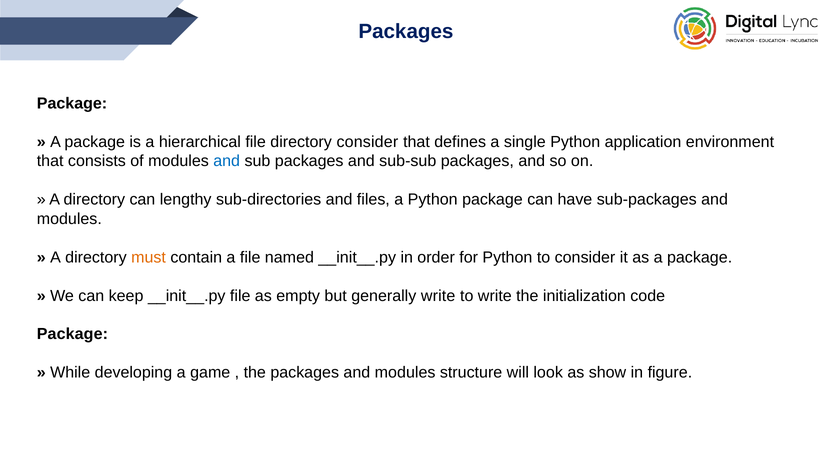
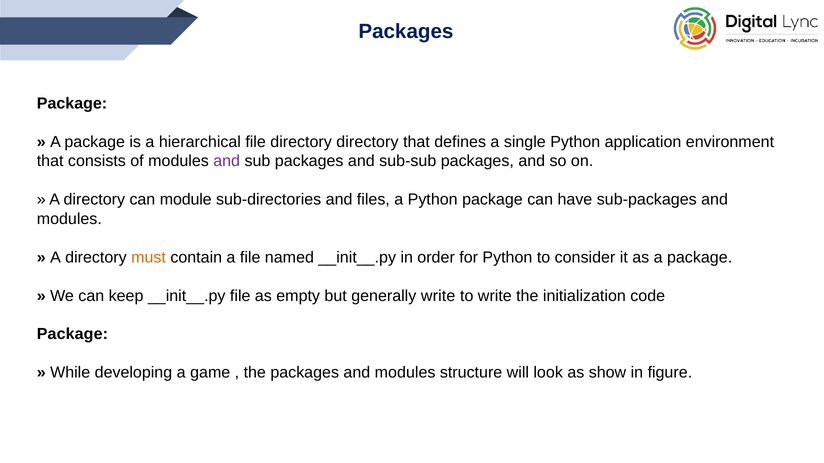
directory consider: consider -> directory (367, 142)
and colour: blue -> purple (227, 161)
lengthy: lengthy -> module (186, 200)
